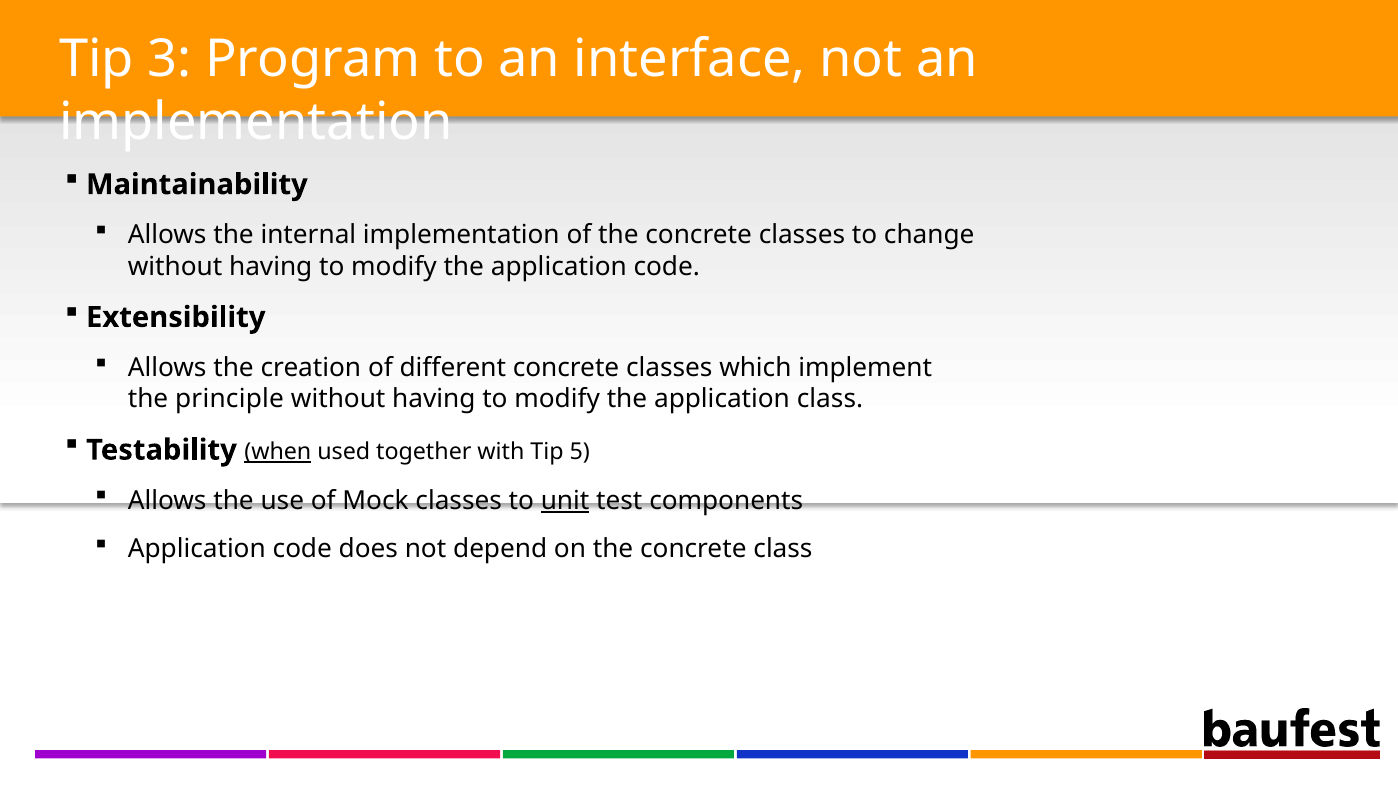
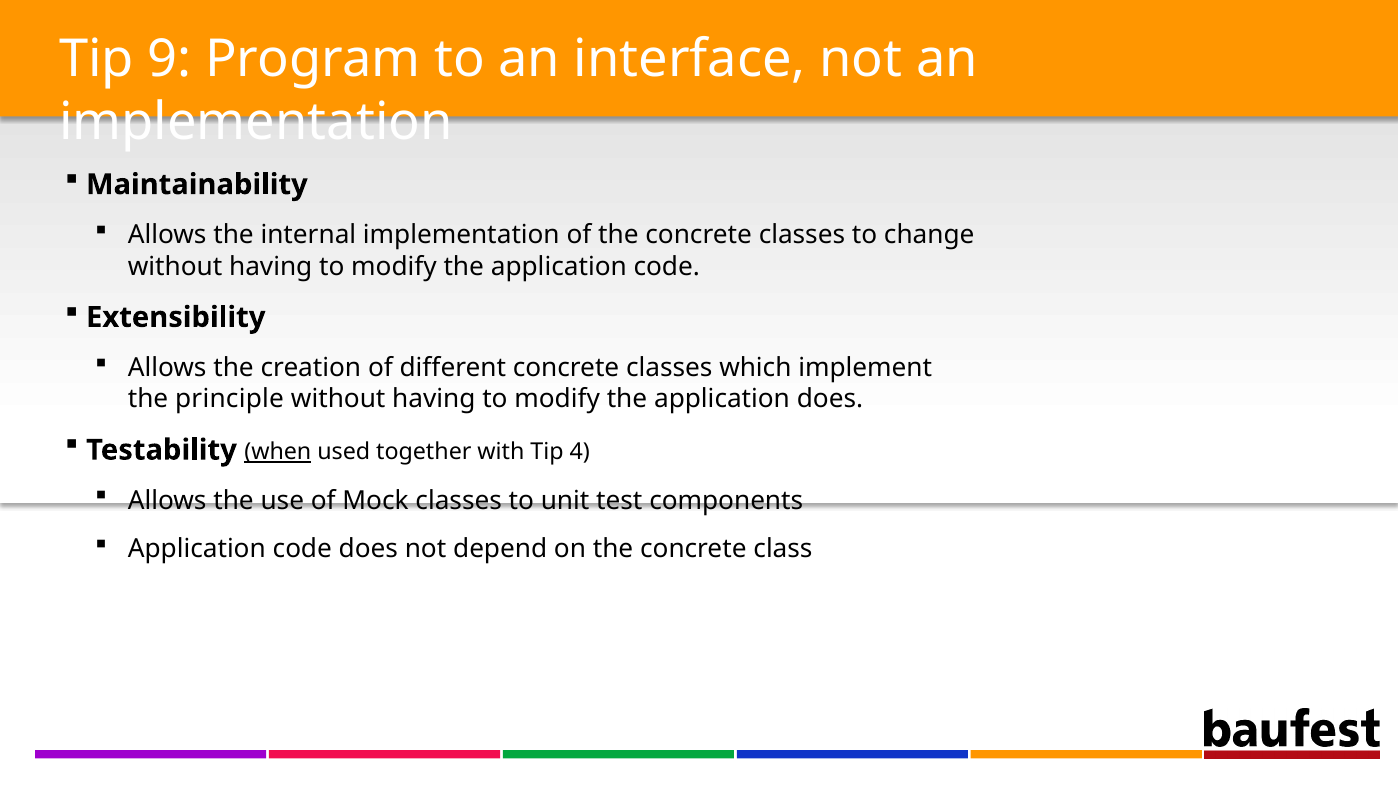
3: 3 -> 9 (170, 59)
application class: class -> does (830, 399)
5: 5 -> 4 (580, 452)
unit underline: present -> none (565, 501)
